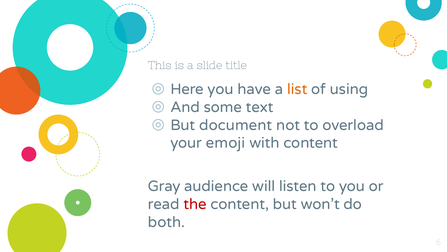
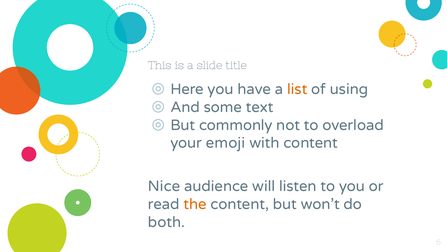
document: document -> commonly (236, 125)
Gray: Gray -> Nice (164, 186)
the colour: red -> orange (195, 204)
